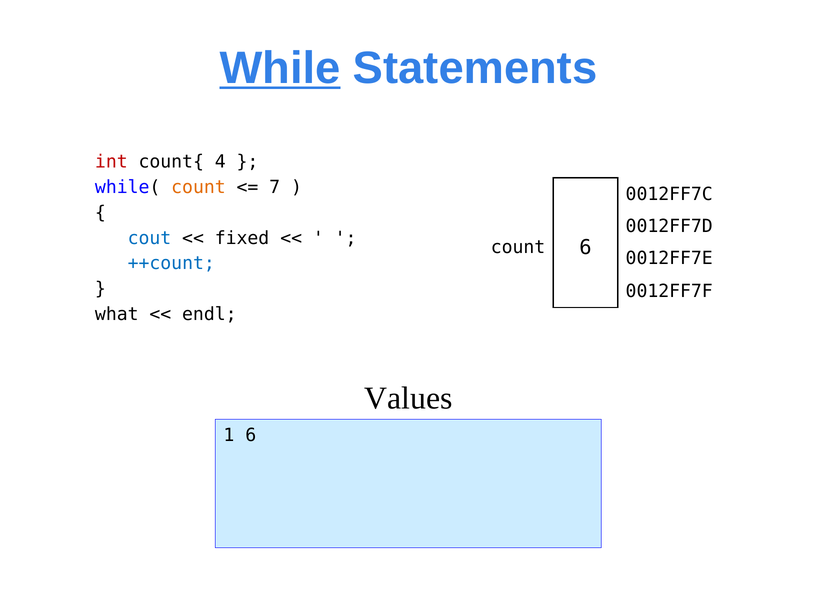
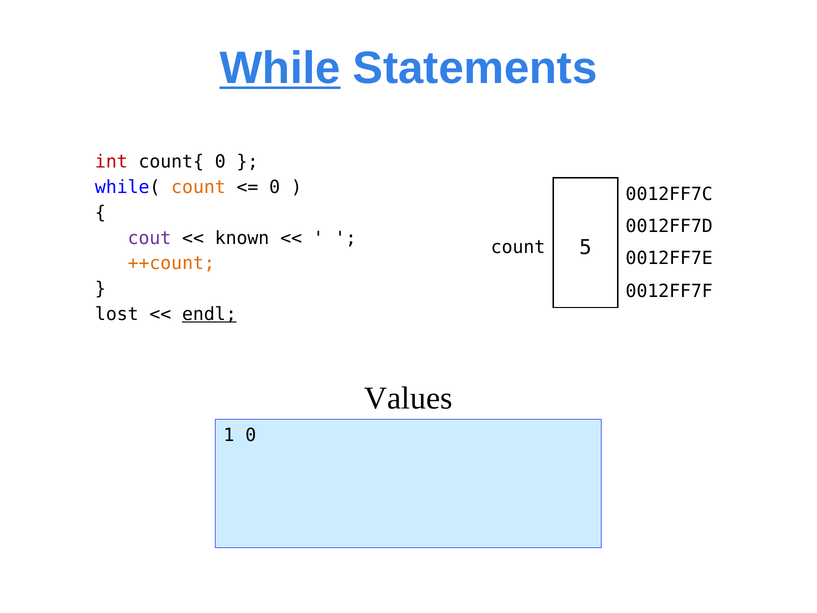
count{ 4: 4 -> 0 (220, 162)
7: 7 -> 0 (275, 187)
cout colour: blue -> purple (149, 238)
fixed: fixed -> known (242, 238)
count 6: 6 -> 5 (585, 248)
++count colour: blue -> orange (171, 263)
what: what -> lost (117, 314)
endl underline: none -> present (209, 314)
1 6: 6 -> 0 (251, 435)
